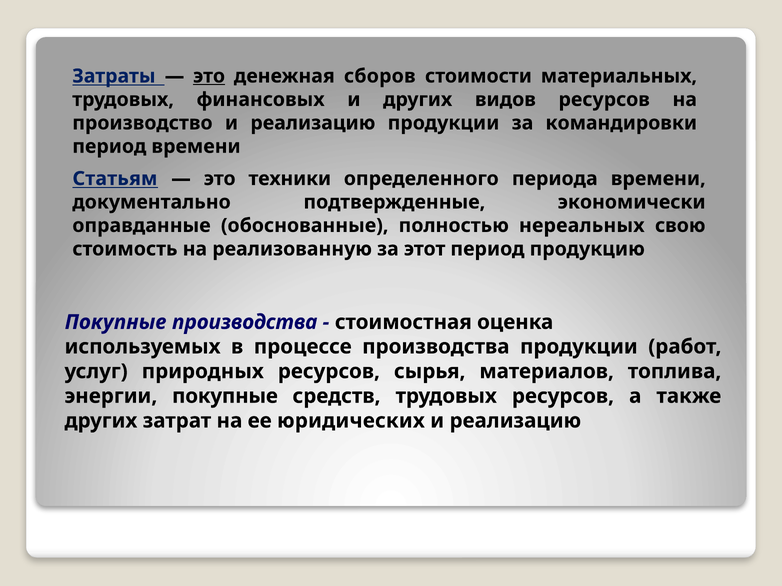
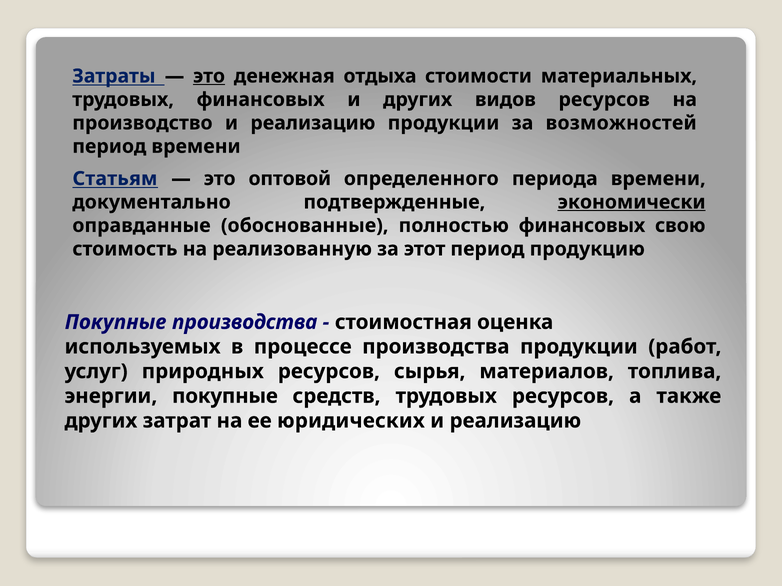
сборов: сборов -> отдыха (380, 76)
командировки: командировки -> возможностей (621, 123)
техники: техники -> оптовой (290, 179)
экономически underline: none -> present (632, 202)
полностью нереальных: нереальных -> финансовых (582, 226)
